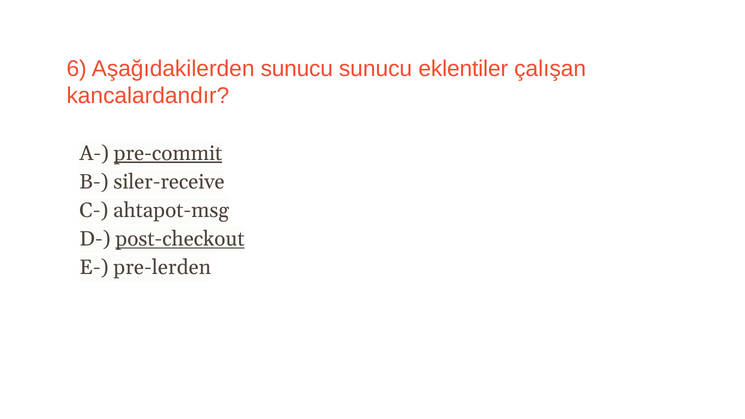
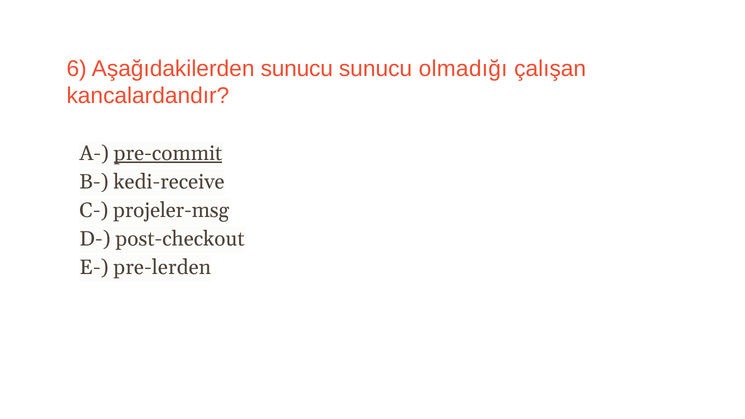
eklentiler: eklentiler -> olmadığı (463, 69)
siler-receive: siler-receive -> kedi-receive (169, 182)
ahtapot-msg: ahtapot-msg -> projeler-msg (171, 210)
post-checkout underline: present -> none (180, 239)
